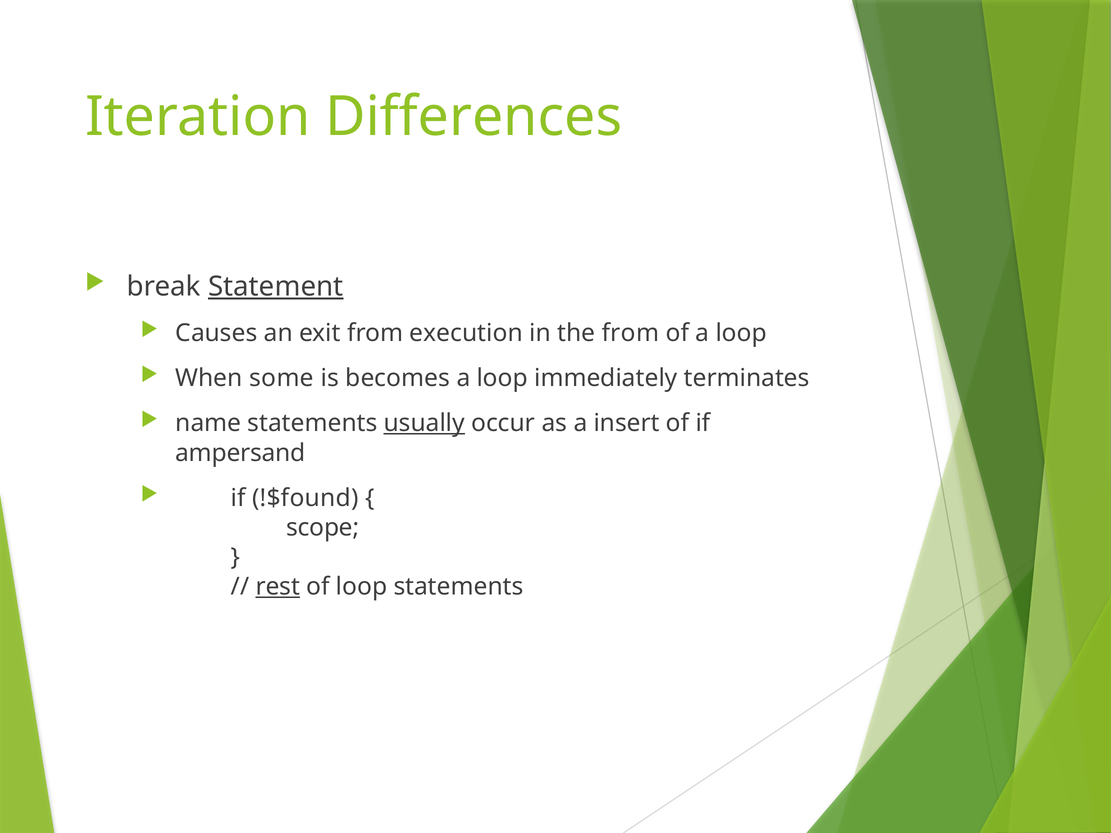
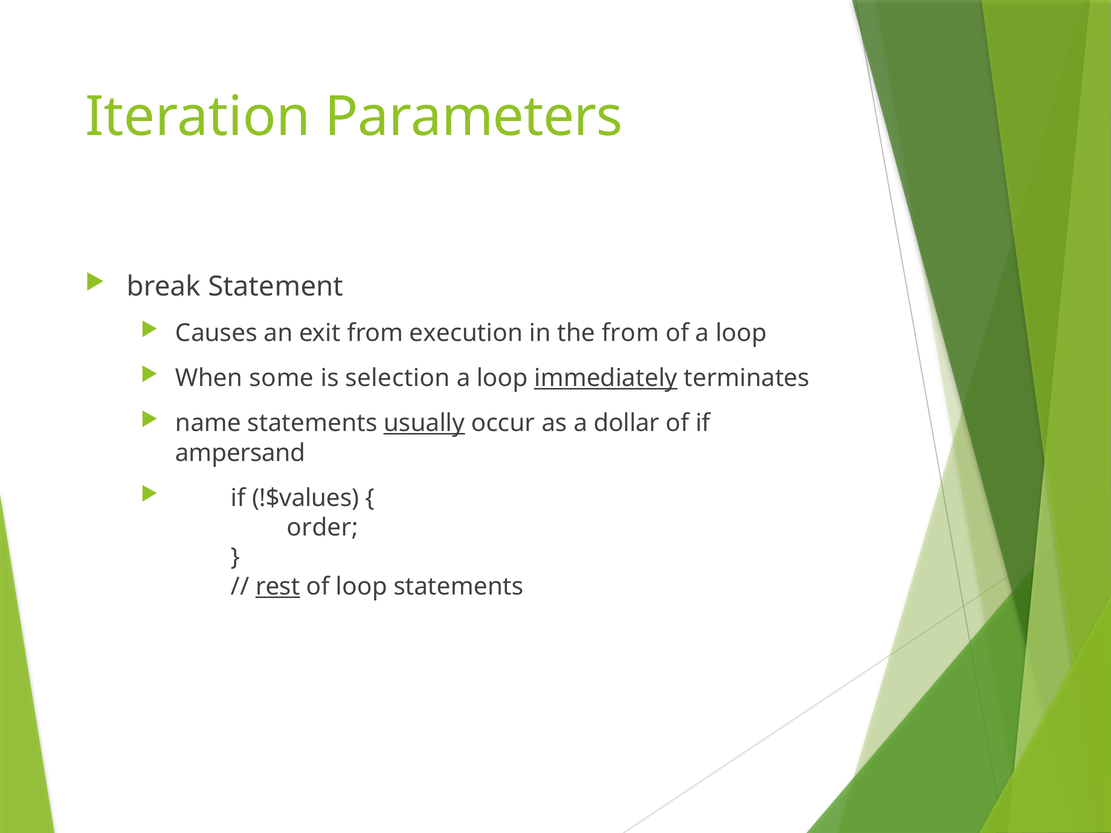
Differences: Differences -> Parameters (474, 117)
Statement underline: present -> none (276, 287)
becomes: becomes -> selection (398, 378)
immediately underline: none -> present (606, 378)
insert: insert -> dollar (627, 423)
!$found: !$found -> !$values (306, 498)
scope: scope -> order (323, 528)
